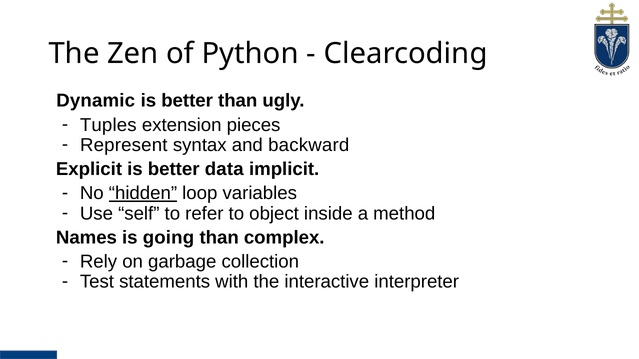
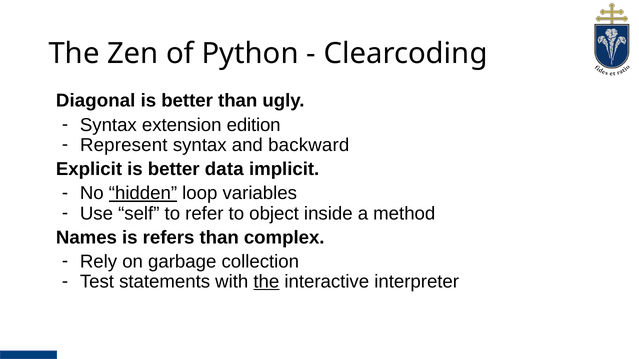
Dynamic: Dynamic -> Diagonal (96, 101)
Tuples: Tuples -> Syntax (108, 125)
pieces: pieces -> edition (254, 125)
going: going -> refers (169, 238)
the underline: none -> present (266, 282)
